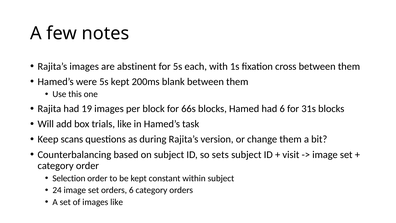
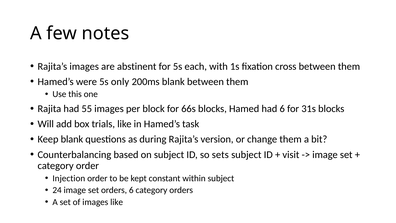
5s kept: kept -> only (120, 82)
19: 19 -> 55 (87, 109)
Keep scans: scans -> blank (72, 139)
Selection: Selection -> Injection (69, 178)
